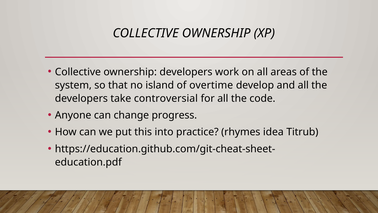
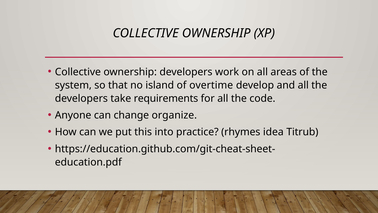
controversial: controversial -> requirements (166, 98)
progress: progress -> organize (174, 115)
